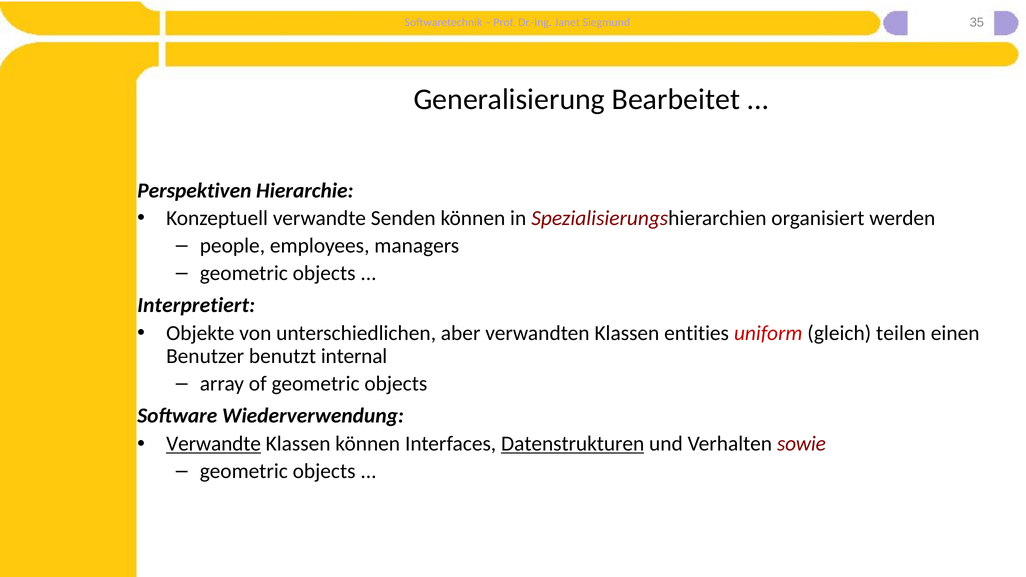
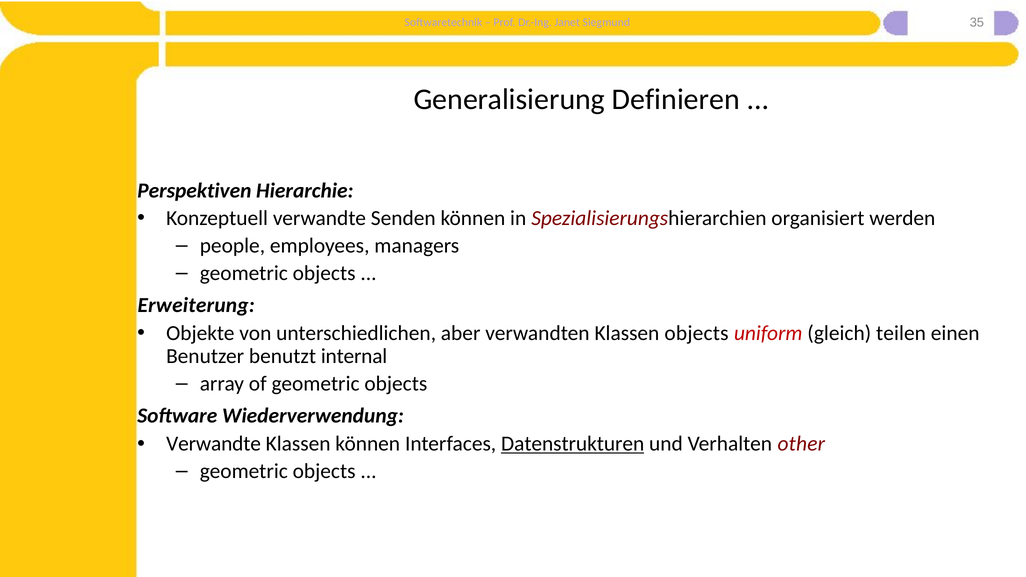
Bearbeitet: Bearbeitet -> Definieren (676, 100)
Interpretiert: Interpretiert -> Erweiterung (196, 305)
Klassen entities: entities -> objects (696, 333)
Verwandte underline: present -> none (214, 444)
sowie: sowie -> other (801, 444)
